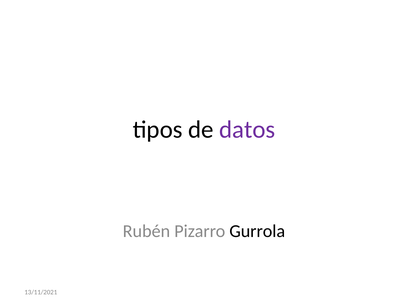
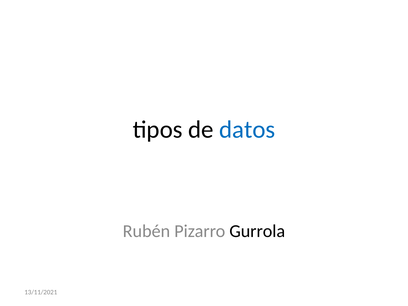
datos colour: purple -> blue (247, 130)
